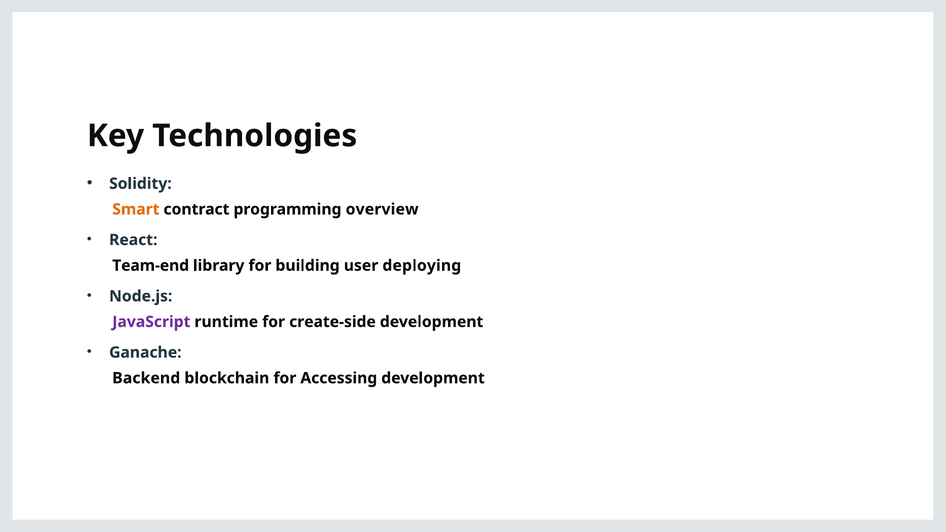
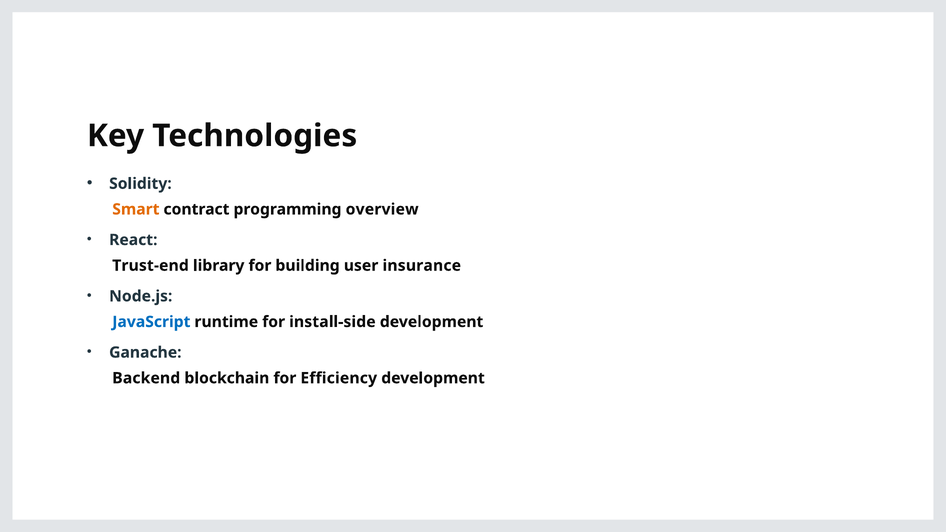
Team-end: Team-end -> Trust-end (151, 266)
deploying: deploying -> insurance (422, 266)
JavaScript colour: purple -> blue (151, 322)
create-side: create-side -> install-side (332, 322)
Accessing: Accessing -> Efficiency (339, 378)
